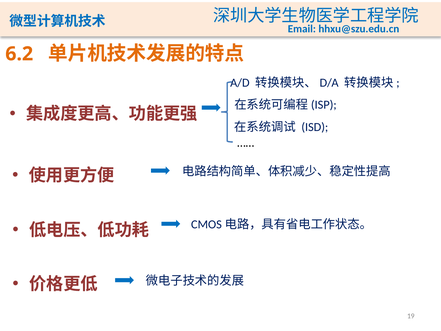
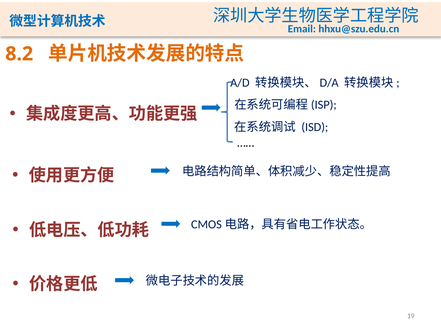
6.2: 6.2 -> 8.2 (19, 54)
